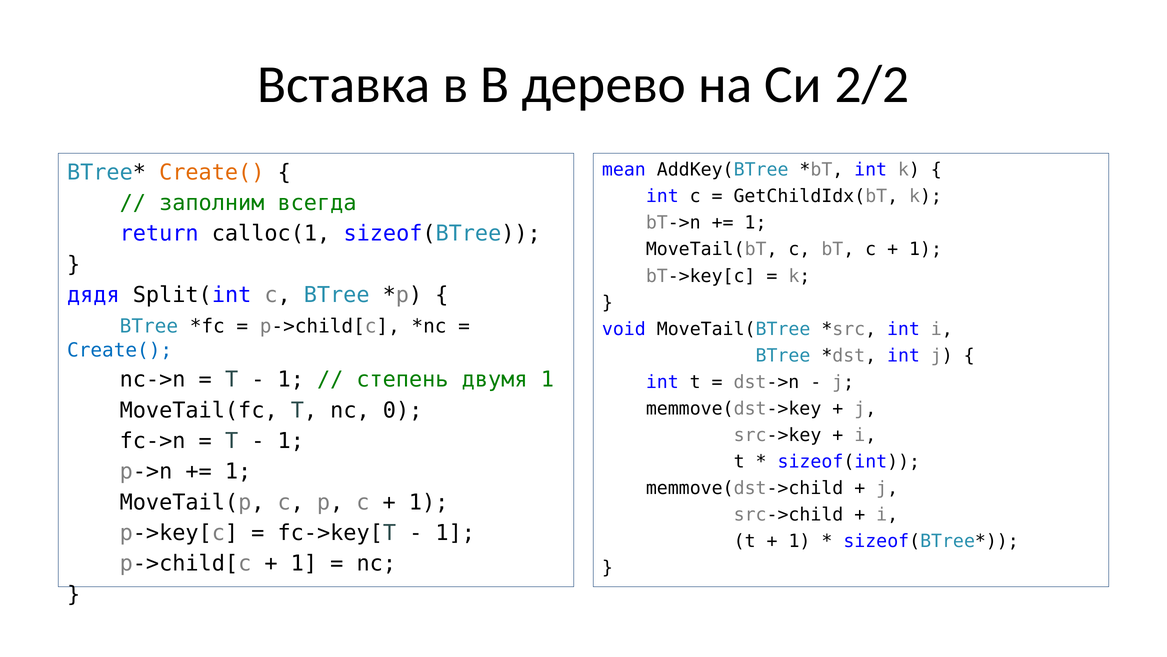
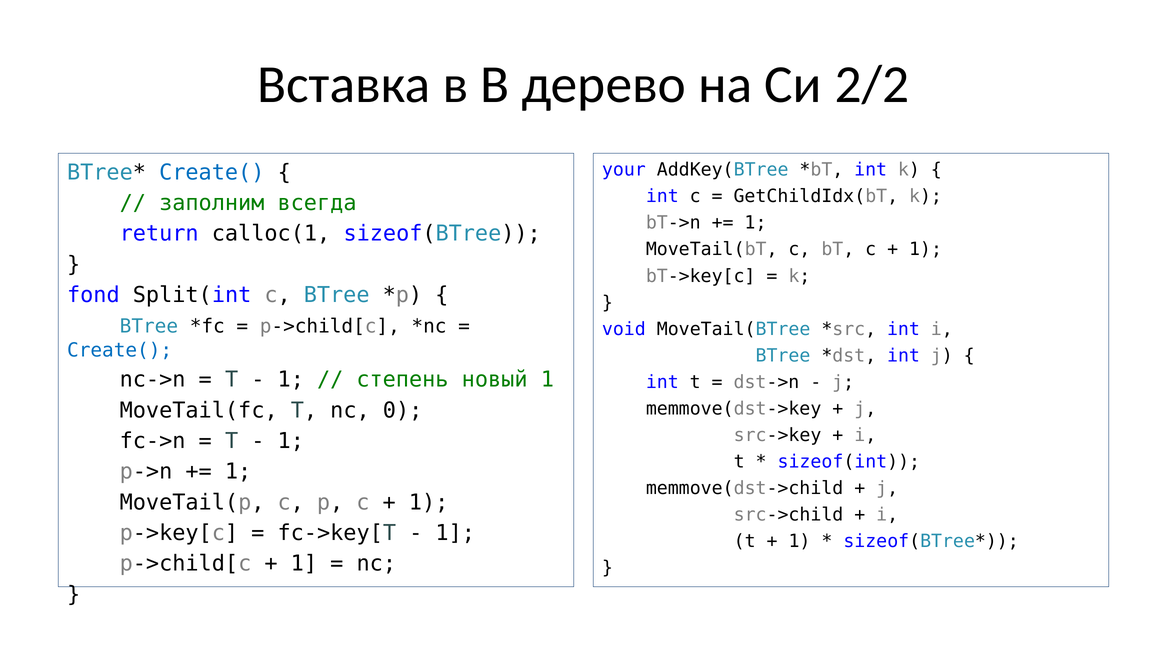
mean: mean -> your (624, 170)
Create( colour: orange -> blue (212, 172)
дядя: дядя -> fond (93, 295)
двумя: двумя -> новый (495, 379)
